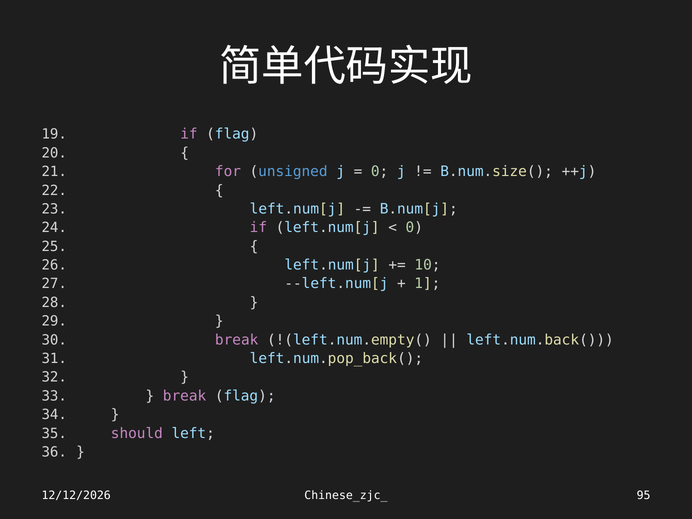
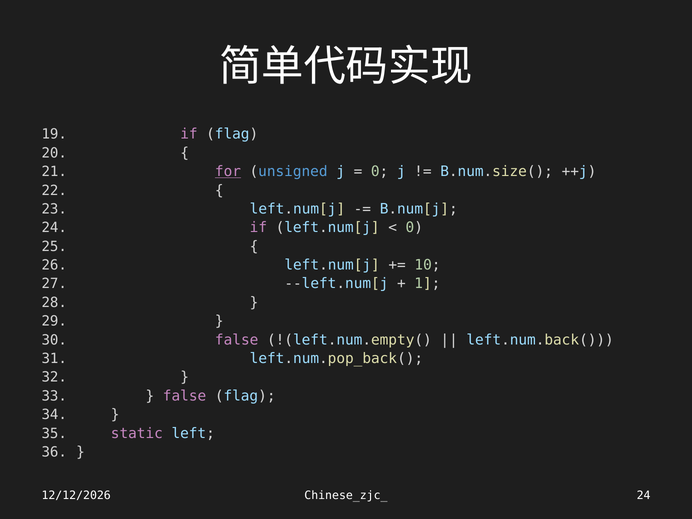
for underline: none -> present (228, 172)
break: break -> false (237, 340)
break: break -> false (185, 396)
should: should -> static (137, 433)
Chinese_zjc_ 95: 95 -> 24 (644, 496)
